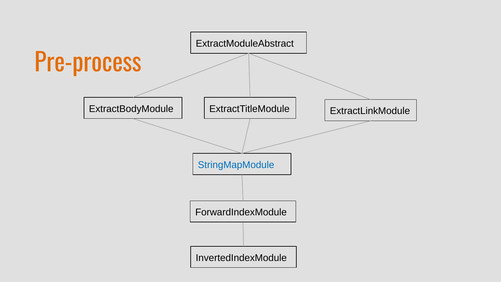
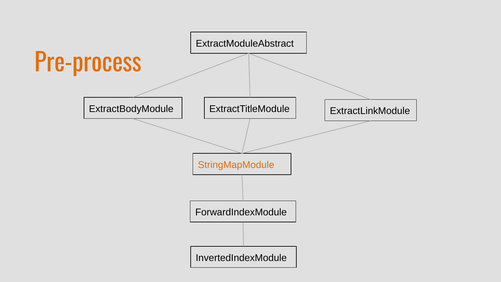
StringMapModule colour: blue -> orange (236, 165)
